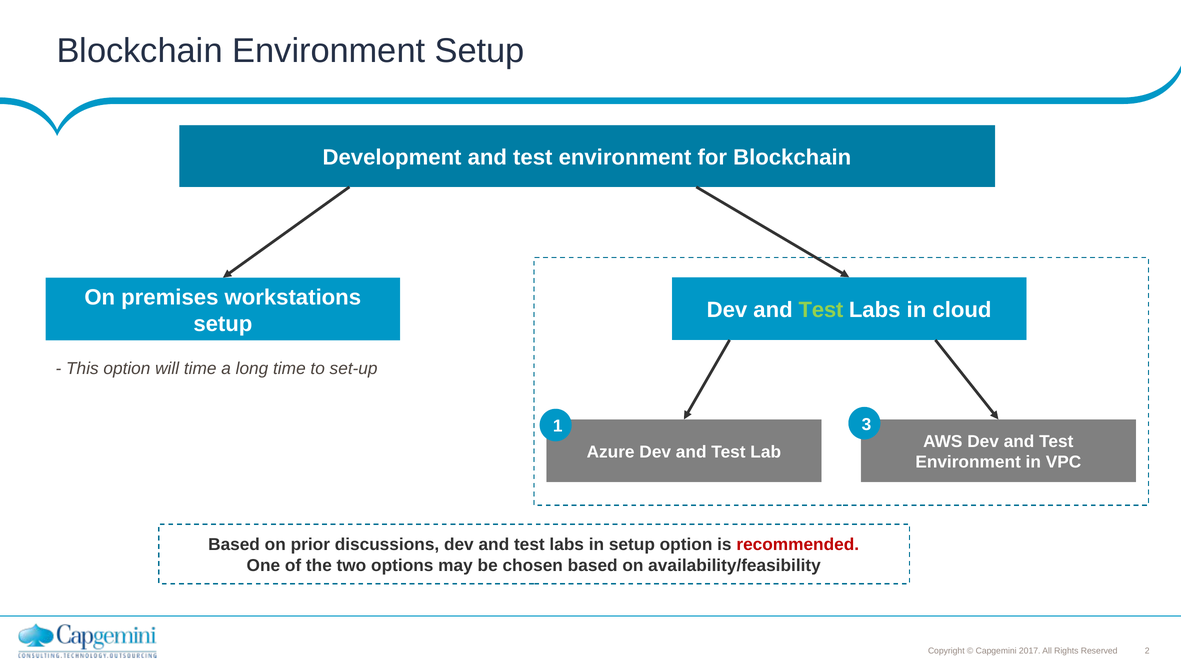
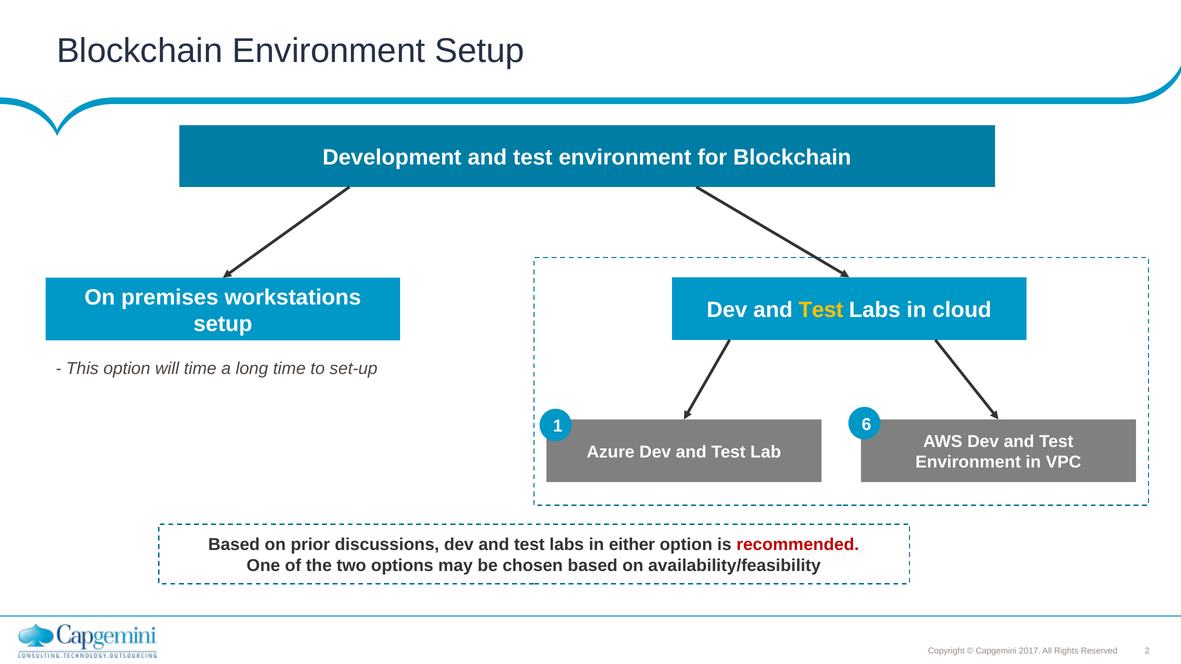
Test colour: light green -> yellow (821, 310)
3: 3 -> 6 (867, 425)
in setup: setup -> either (632, 545)
